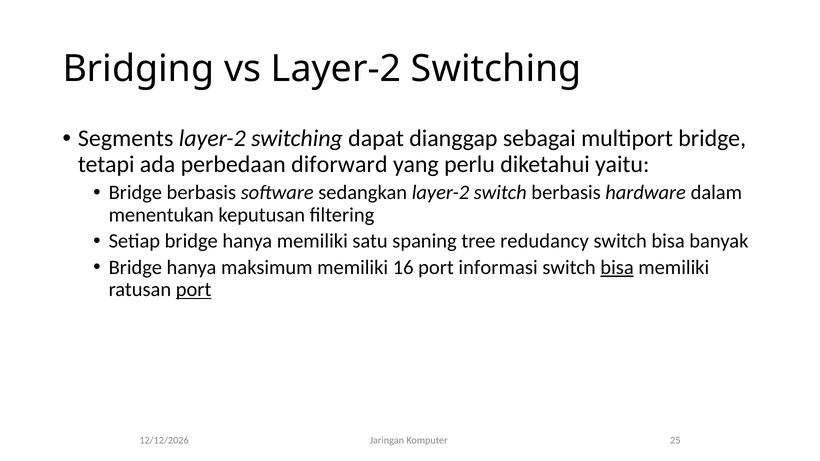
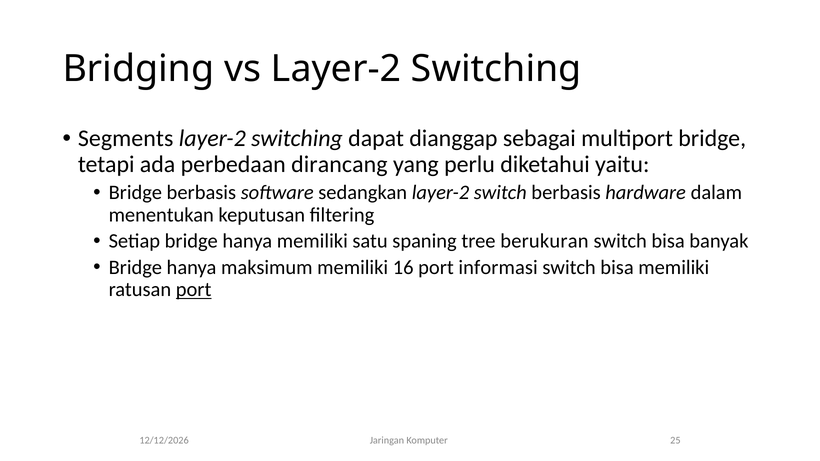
diforward: diforward -> dirancang (339, 164)
redudancy: redudancy -> berukuran (544, 241)
bisa underline: present -> none (617, 268)
